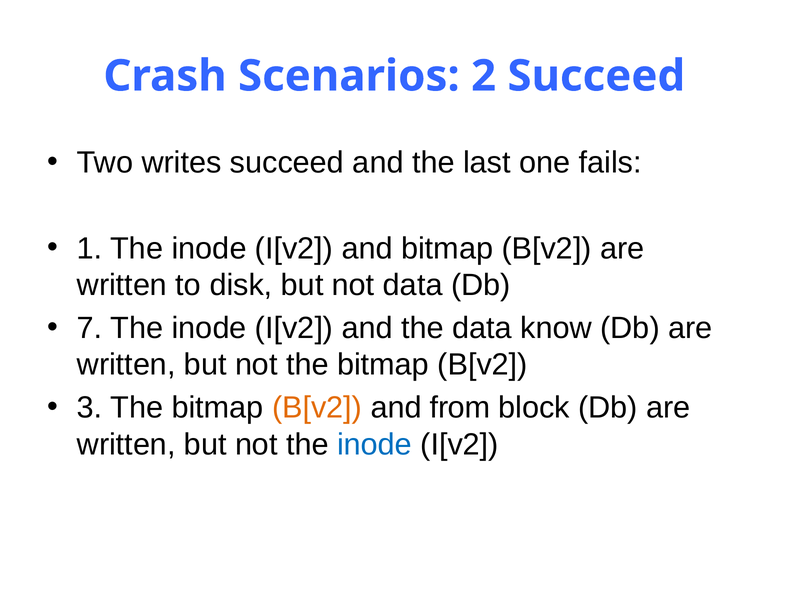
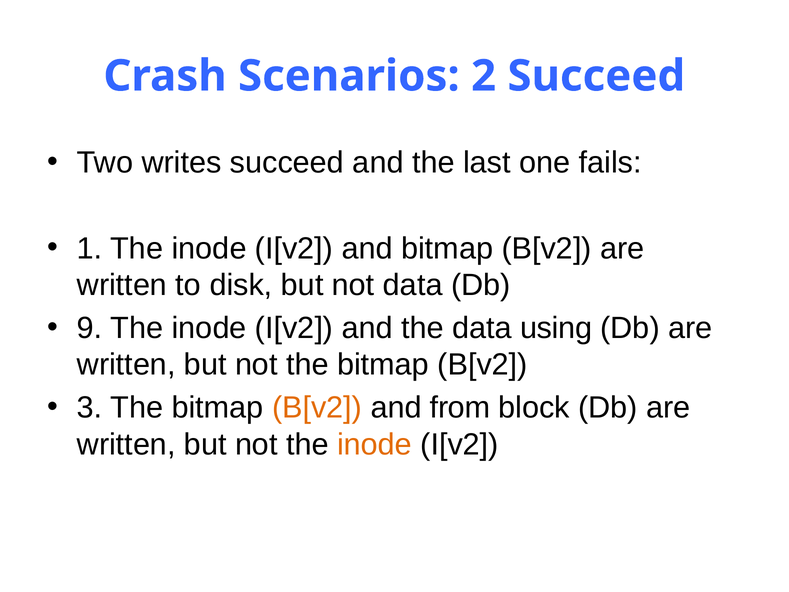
7: 7 -> 9 (90, 328)
know: know -> using (556, 328)
inode colour: blue -> orange (375, 444)
